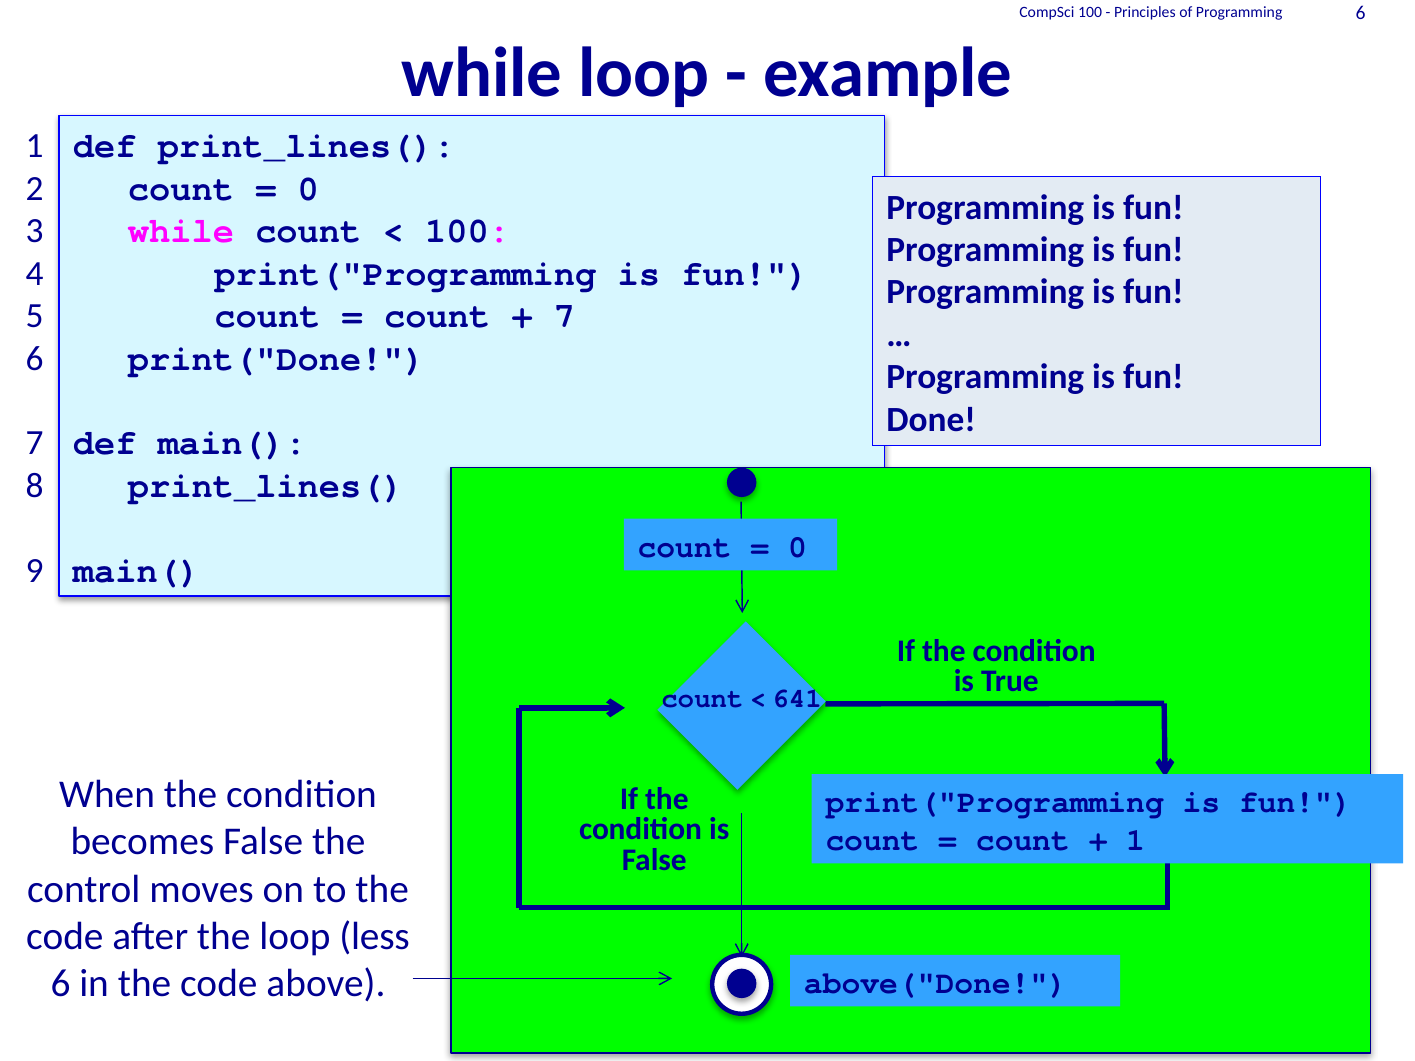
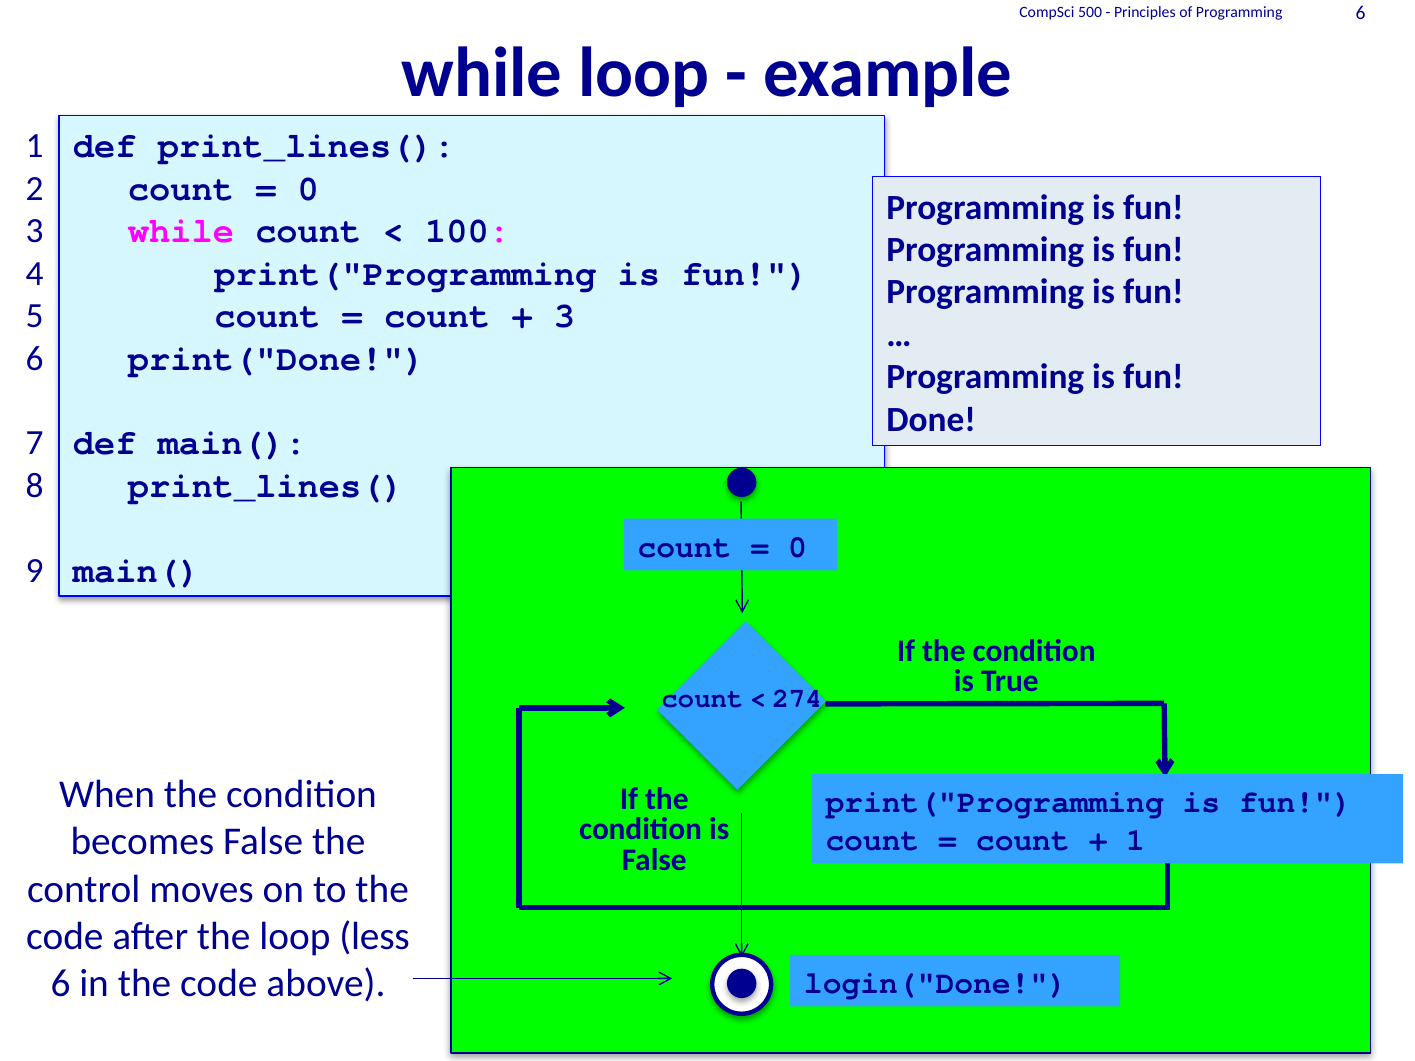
CompSci 100: 100 -> 500 (1090, 13)
7: 7 -> 3 (565, 316)
641: 641 -> 274 (797, 699)
above("Done: above("Done -> login("Done (936, 983)
